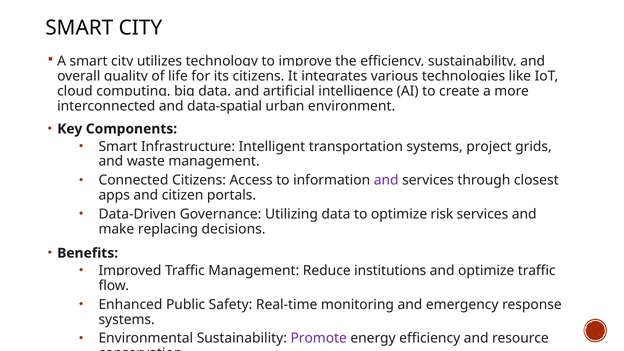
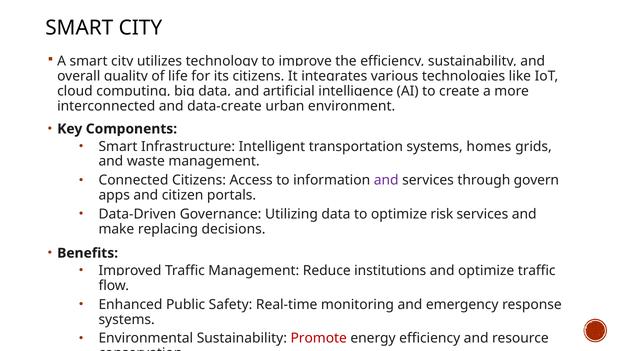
data-spatial: data-spatial -> data-create (224, 106)
project: project -> homes (489, 146)
closest: closest -> govern (536, 180)
Promote colour: purple -> red (319, 338)
